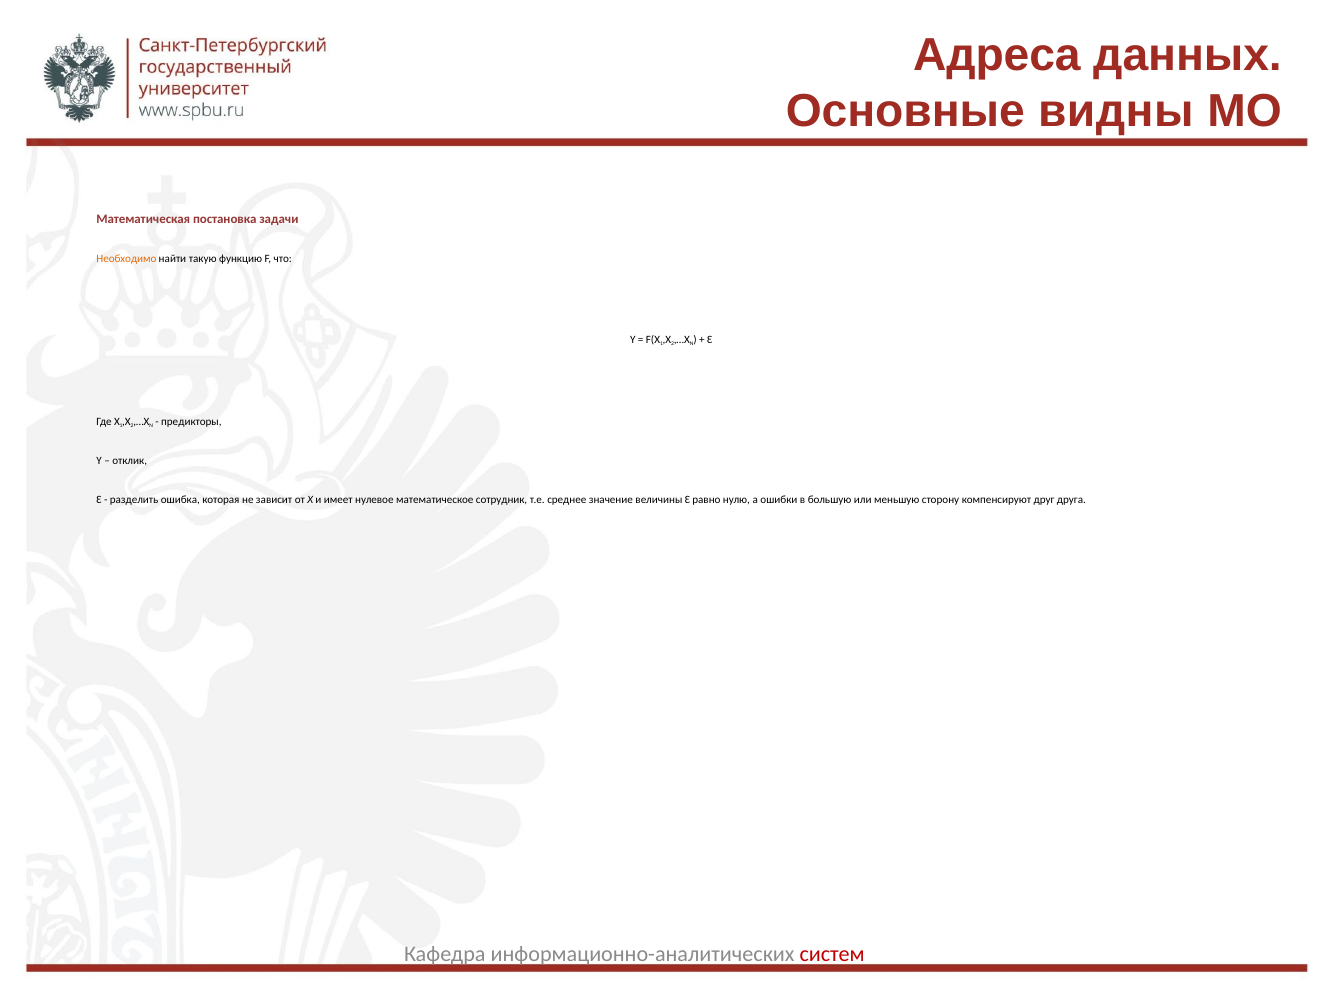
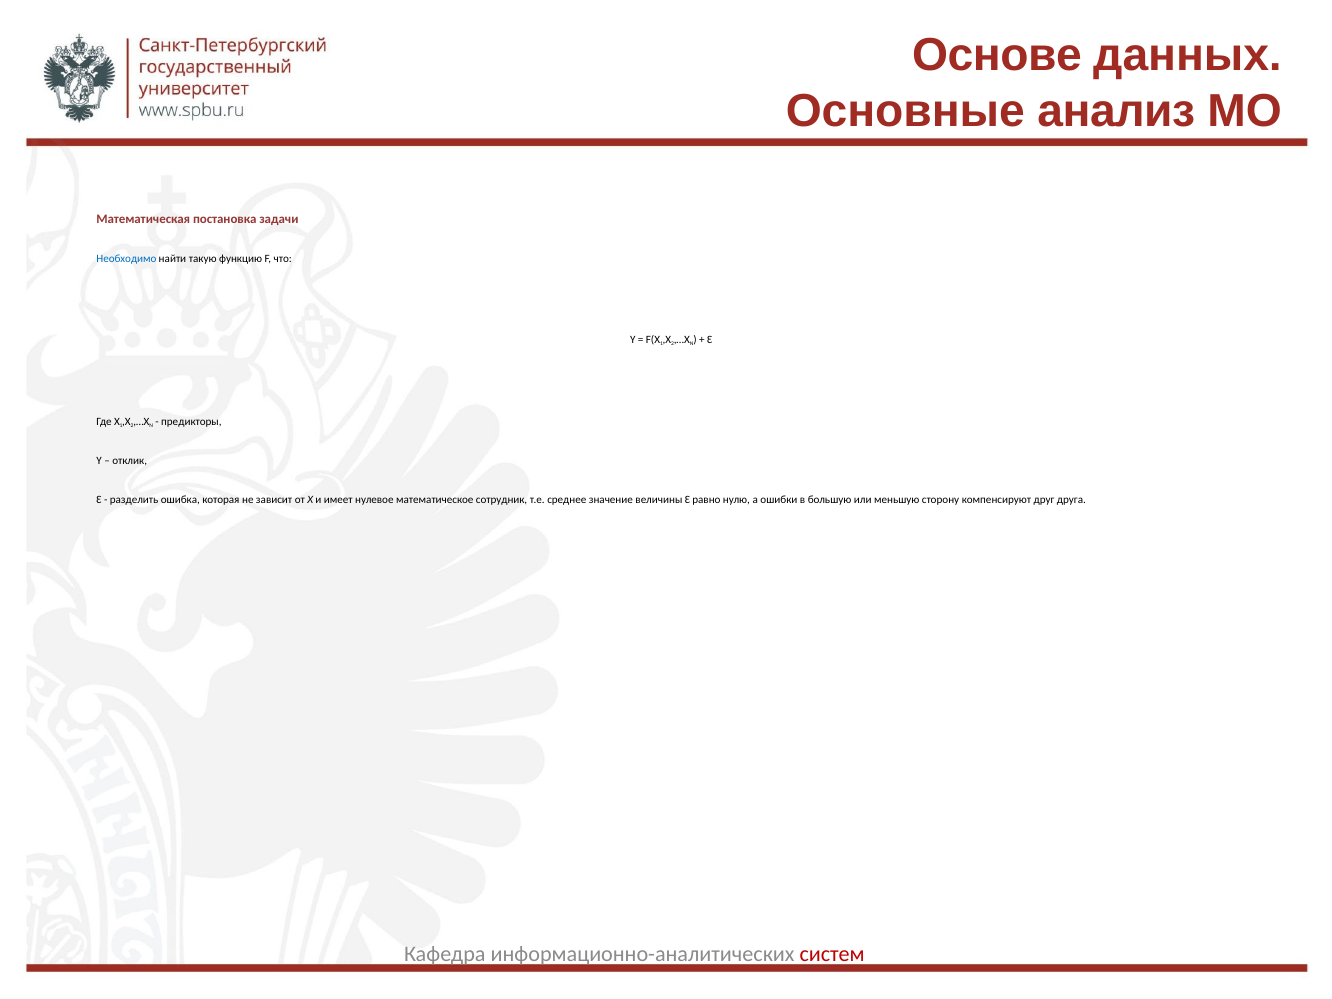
Адреса: Адреса -> Основе (997, 55)
видны: видны -> анализ (1116, 111)
Необходимо colour: orange -> blue (126, 259)
